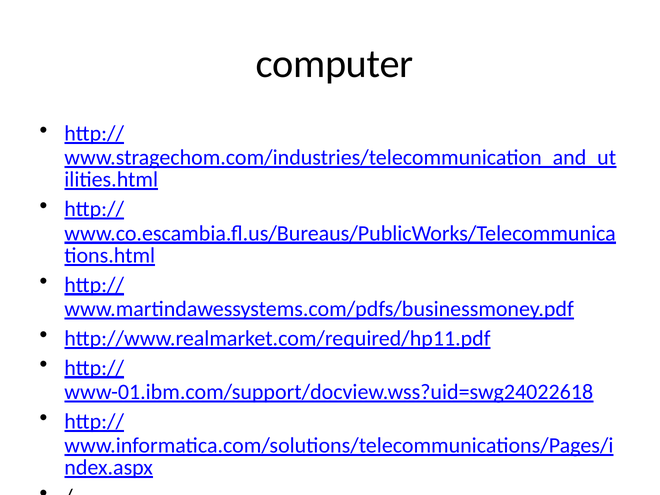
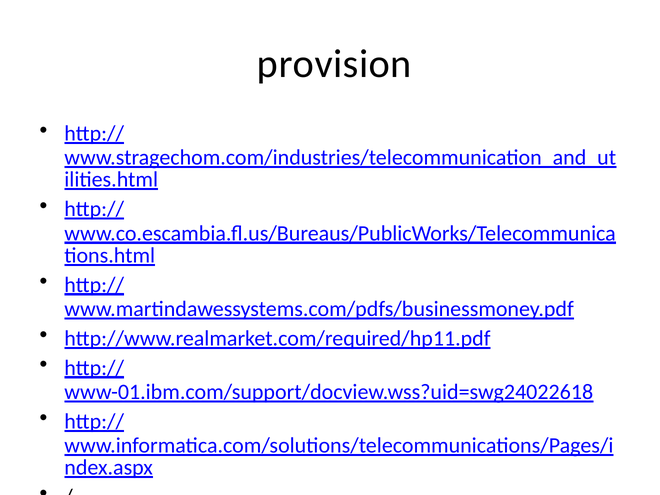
computer: computer -> provision (334, 64)
